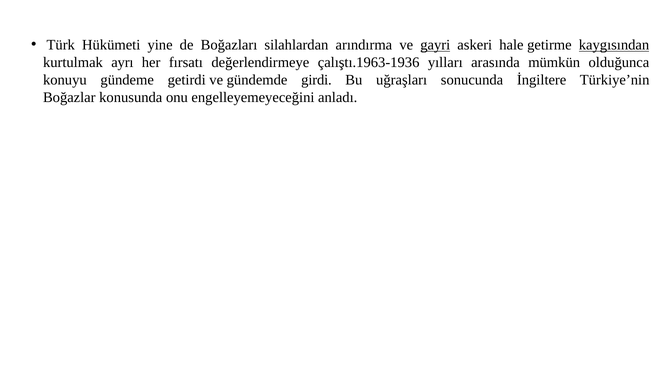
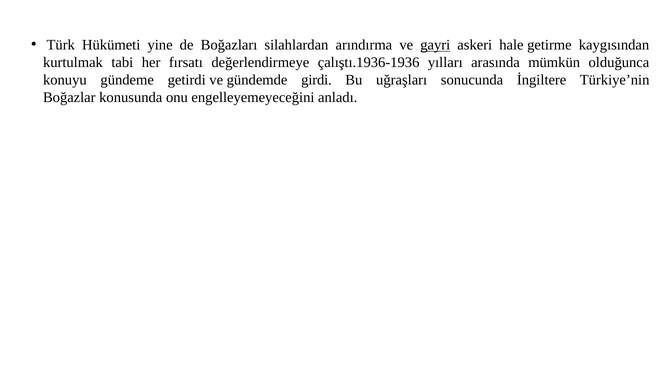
kaygısından underline: present -> none (614, 45)
ayrı: ayrı -> tabi (122, 63)
çalıştı.1963-1936: çalıştı.1963-1936 -> çalıştı.1936-1936 (369, 63)
